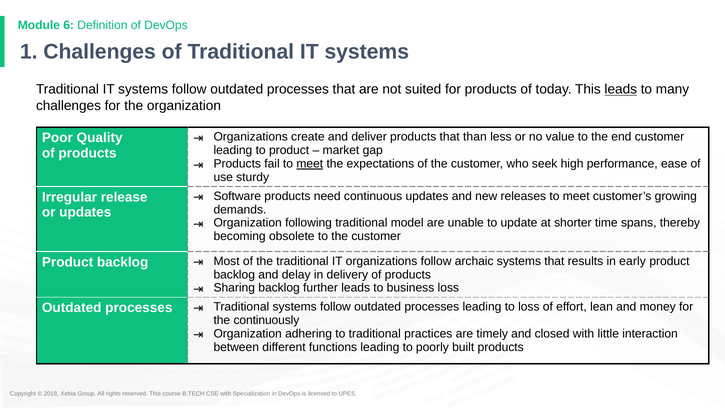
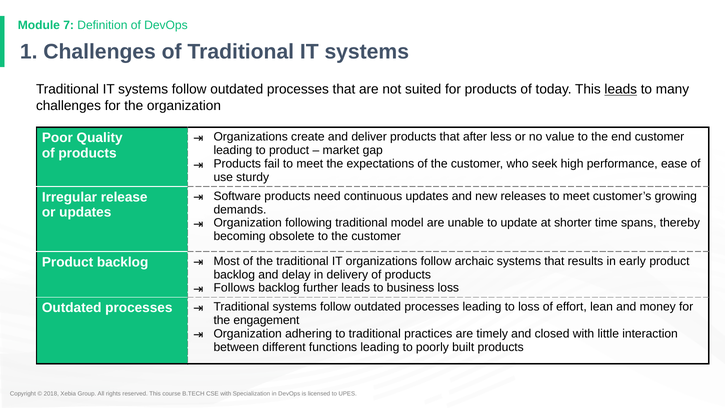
6: 6 -> 7 (69, 25)
than: than -> after (475, 137)
meet underline: present -> none (310, 164)
Sharing: Sharing -> Follows (234, 288)
continuously: continuously -> engagement (266, 320)
